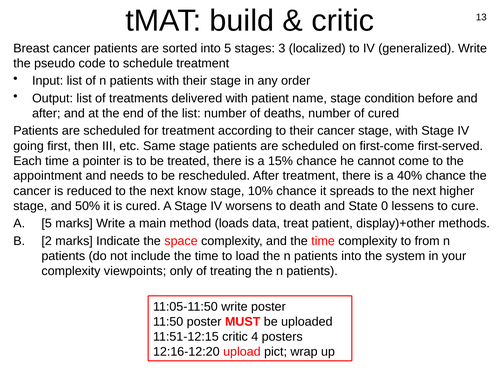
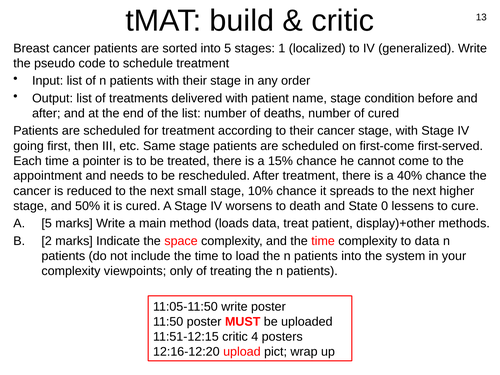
3: 3 -> 1 (282, 48)
know: know -> small (192, 191)
to from: from -> data (427, 241)
